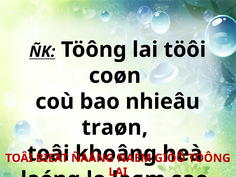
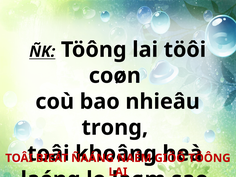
traøn: traøn -> trong (115, 128)
